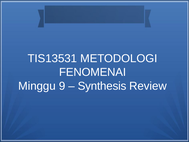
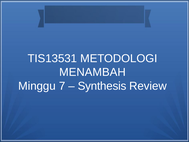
FENOMENAI: FENOMENAI -> MENAMBAH (92, 72)
9: 9 -> 7 (62, 86)
